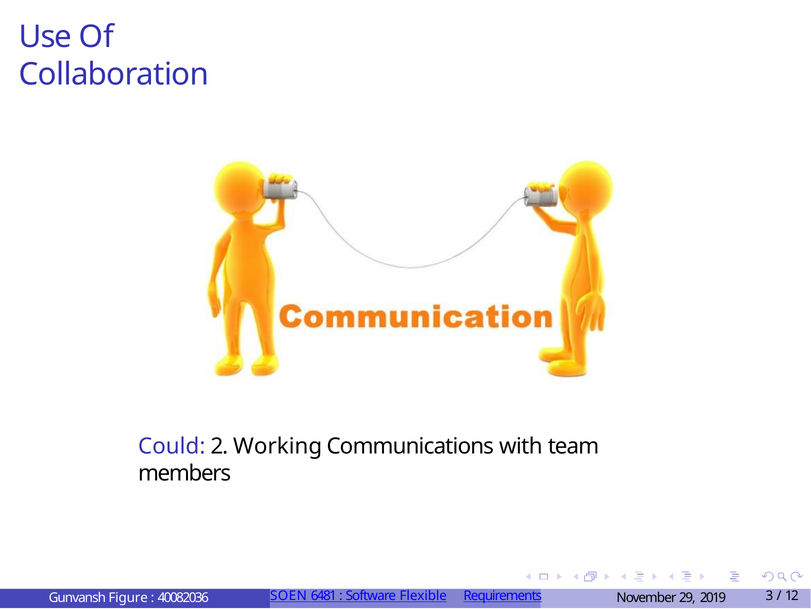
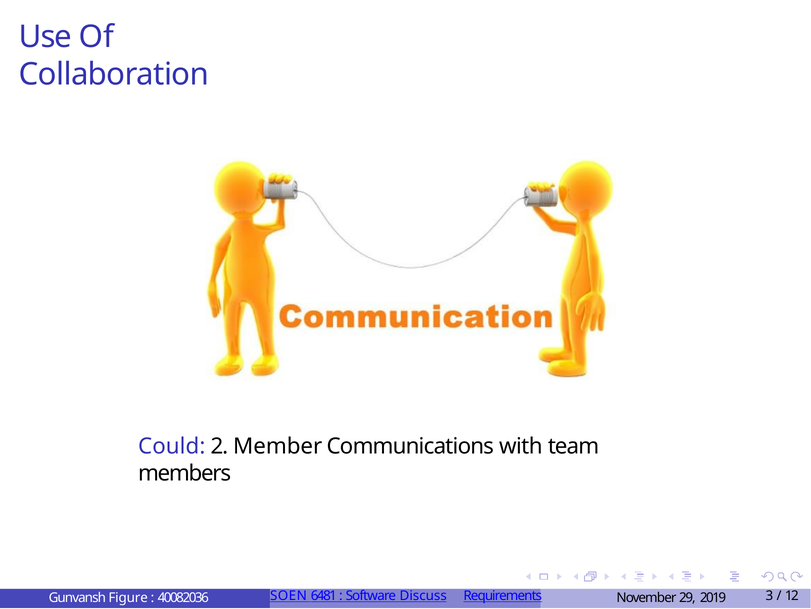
Working: Working -> Member (278, 446)
Flexible: Flexible -> Discuss (423, 595)
